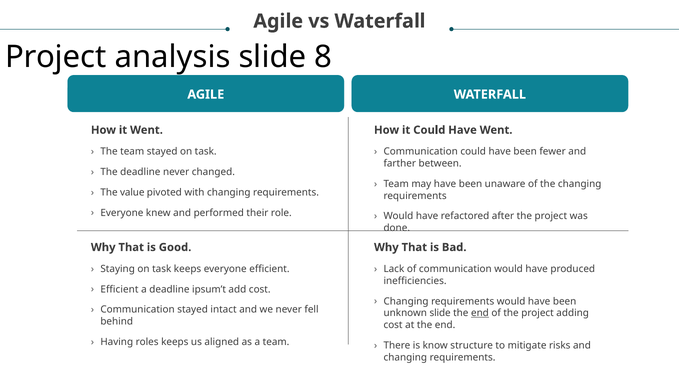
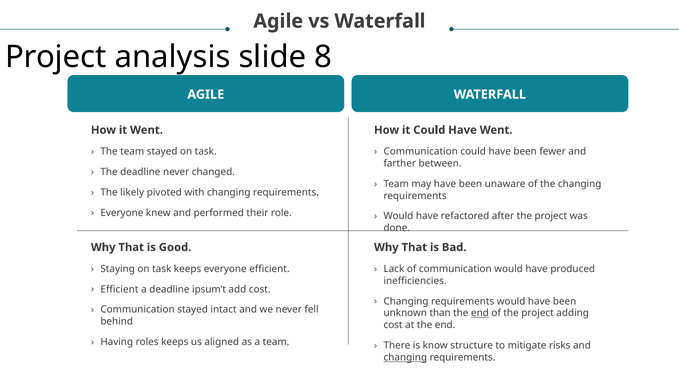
value: value -> likely (132, 192)
unknown slide: slide -> than (440, 313)
changing underline: none -> present (405, 357)
